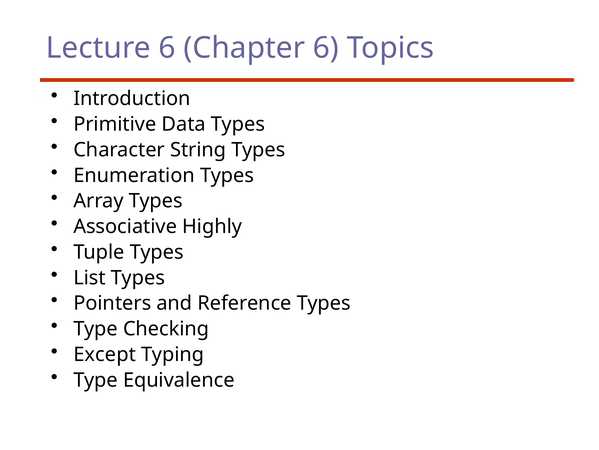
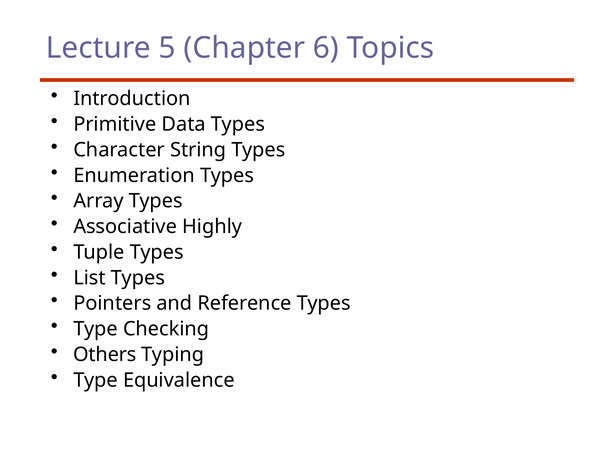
Lecture 6: 6 -> 5 (167, 48)
Except: Except -> Others (105, 354)
